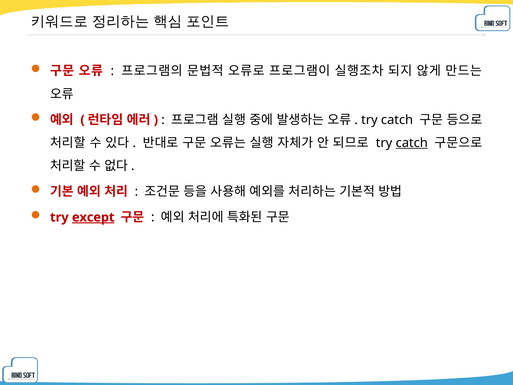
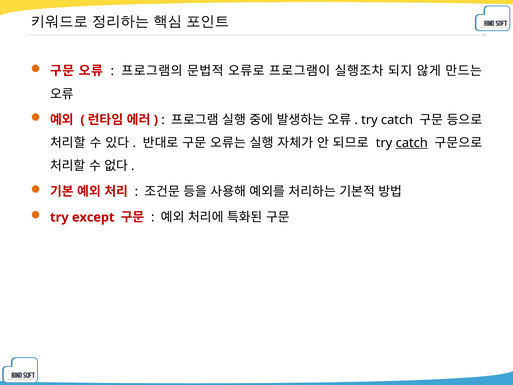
except underline: present -> none (93, 217)
